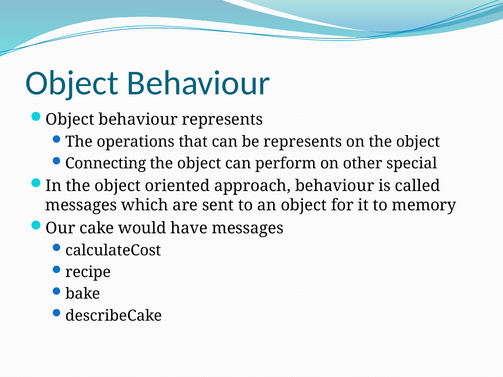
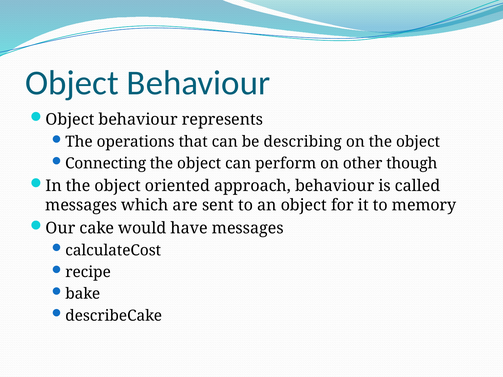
be represents: represents -> describing (303, 142)
special: special -> though (412, 164)
